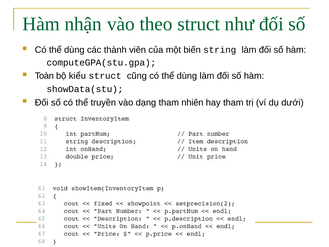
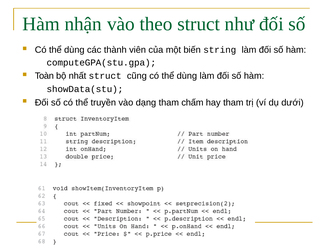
kiểu: kiểu -> nhất (77, 76)
nhiên: nhiên -> chấm (192, 102)
